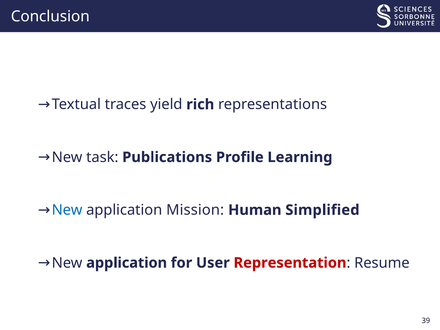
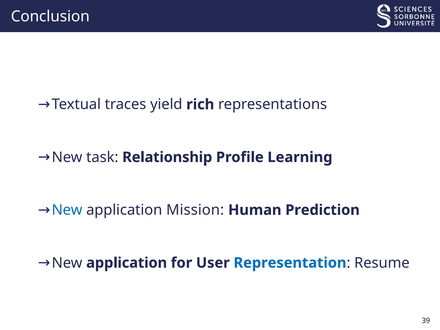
Publications: Publications -> Relationship (167, 157)
Simplified: Simplified -> Prediction (323, 210)
Representation colour: red -> blue (290, 263)
